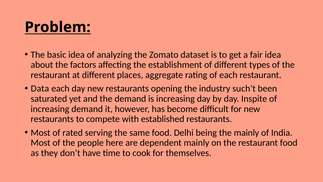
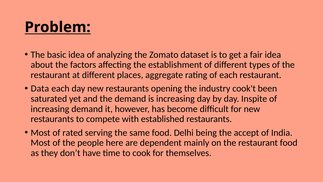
such't: such't -> cook't (244, 88)
the mainly: mainly -> accept (246, 132)
